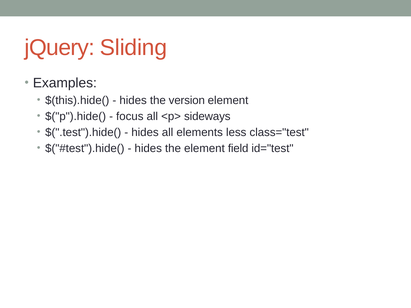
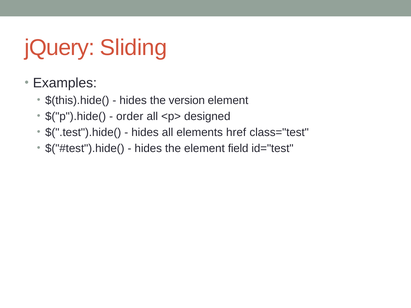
focus: focus -> order (130, 116)
sideways: sideways -> designed (207, 116)
less: less -> href (236, 132)
